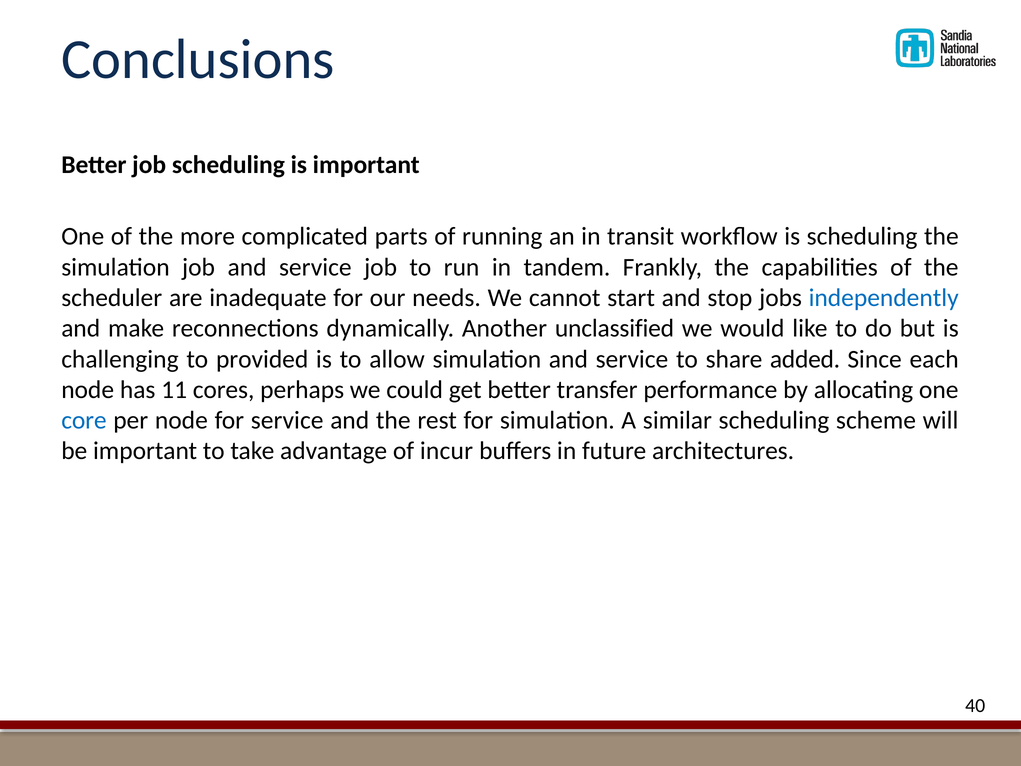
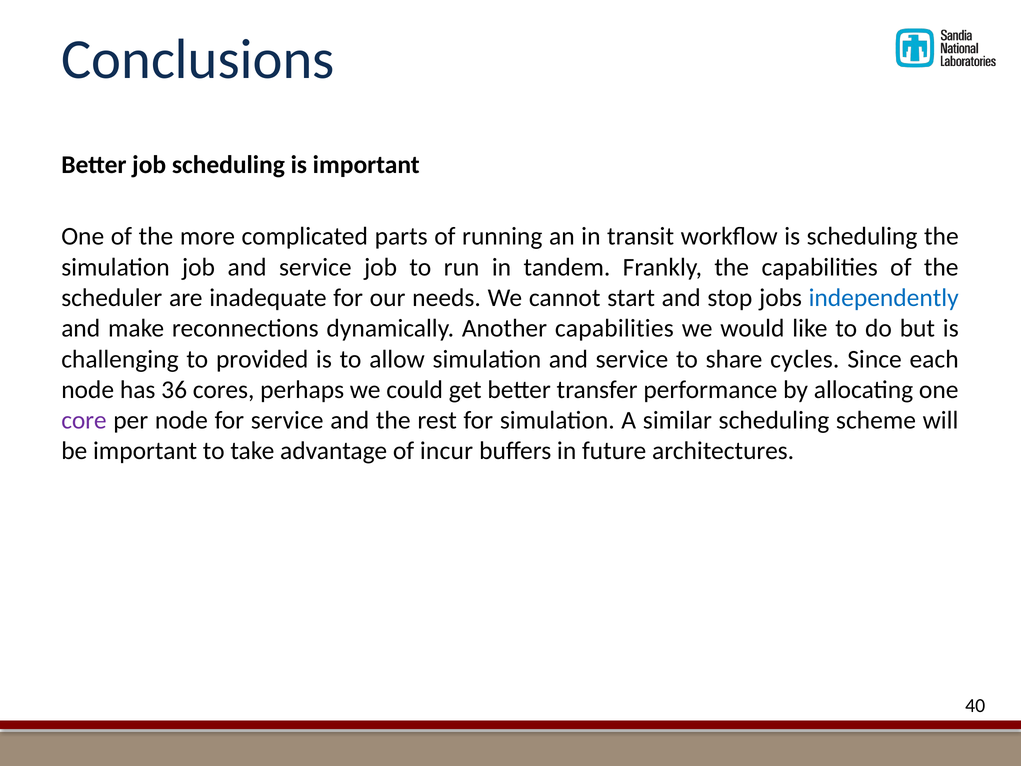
Another unclassified: unclassified -> capabilities (614, 328)
added: added -> cycles (805, 359)
11: 11 -> 36 (174, 390)
core colour: blue -> purple (84, 420)
